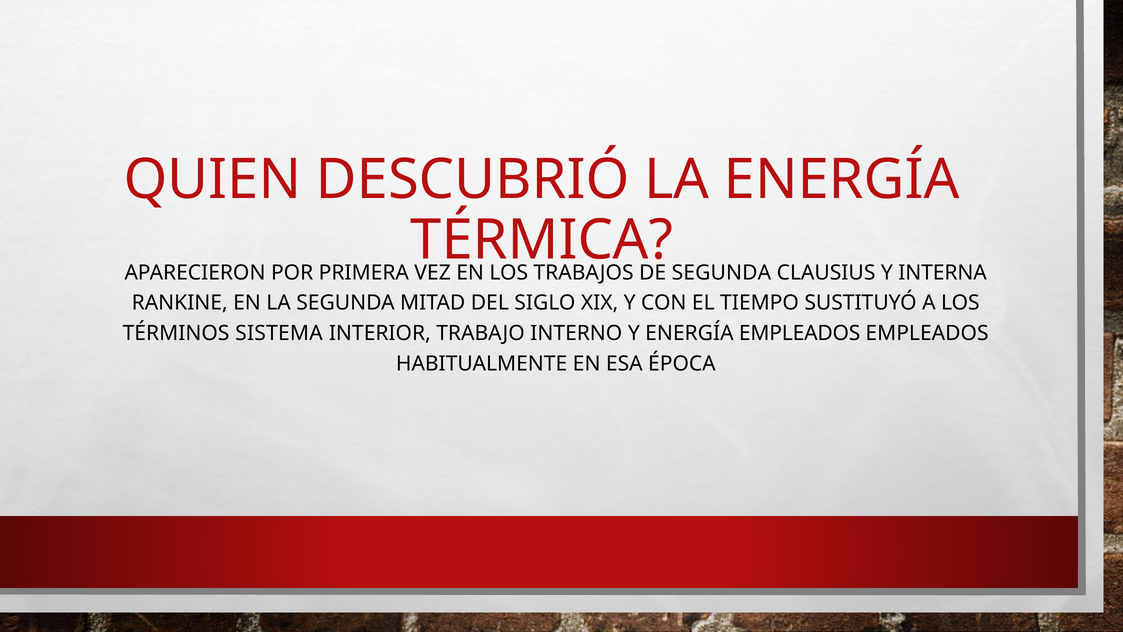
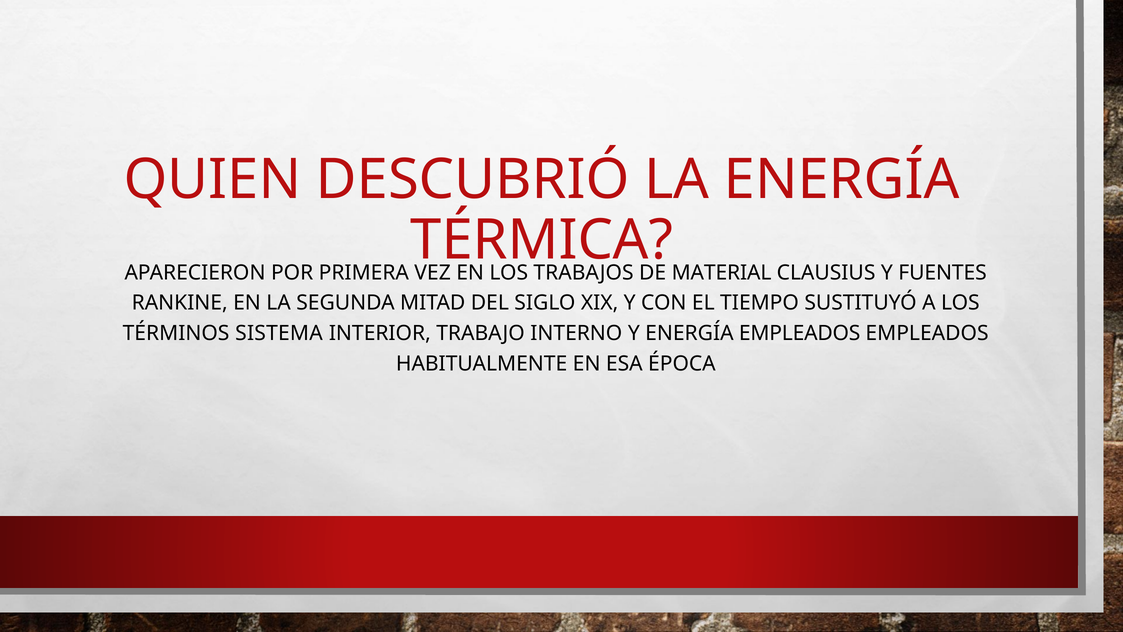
SEGUNDA: SEGUNDA -> MATERIAL (722, 273)
INTERNA: INTERNA -> FUENTES (943, 273)
